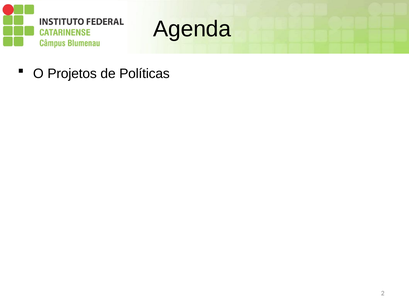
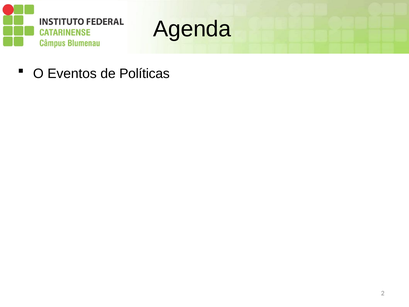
Projetos: Projetos -> Eventos (72, 73)
